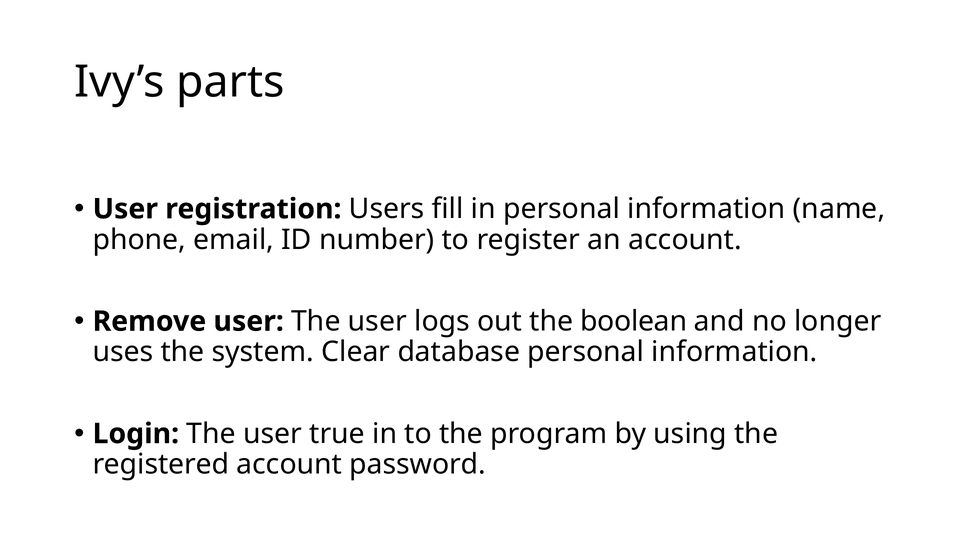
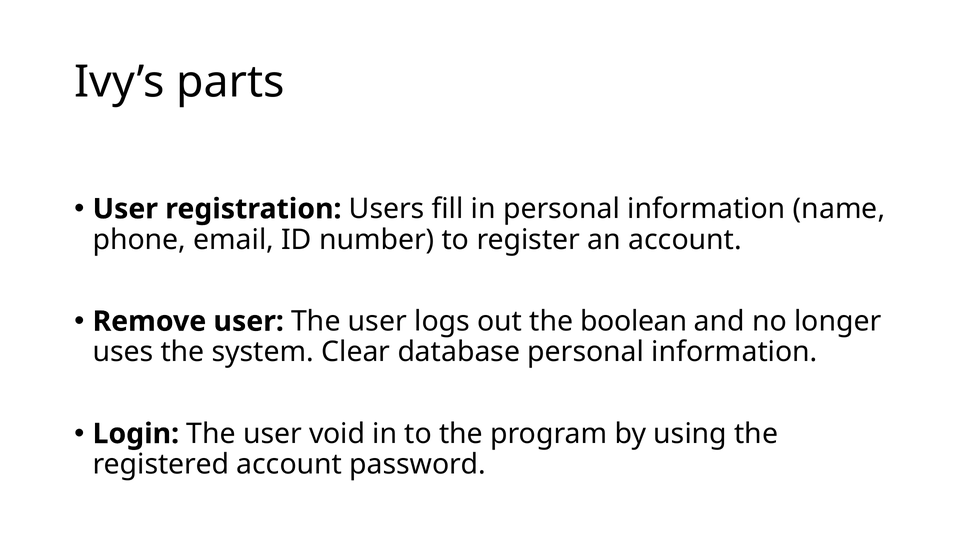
true: true -> void (337, 434)
